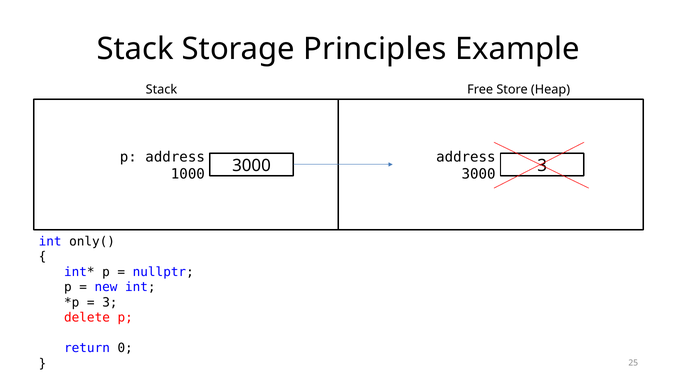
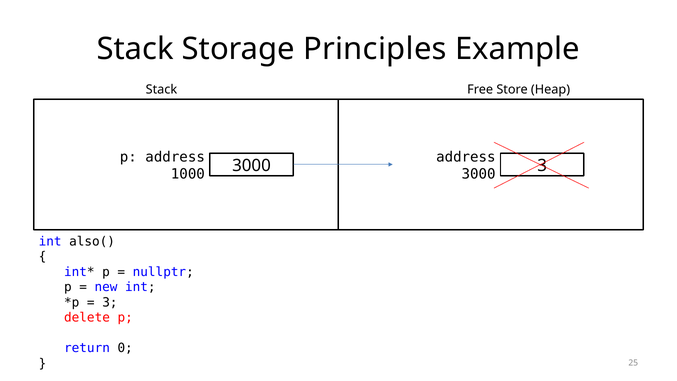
only(: only( -> also( (92, 241)
